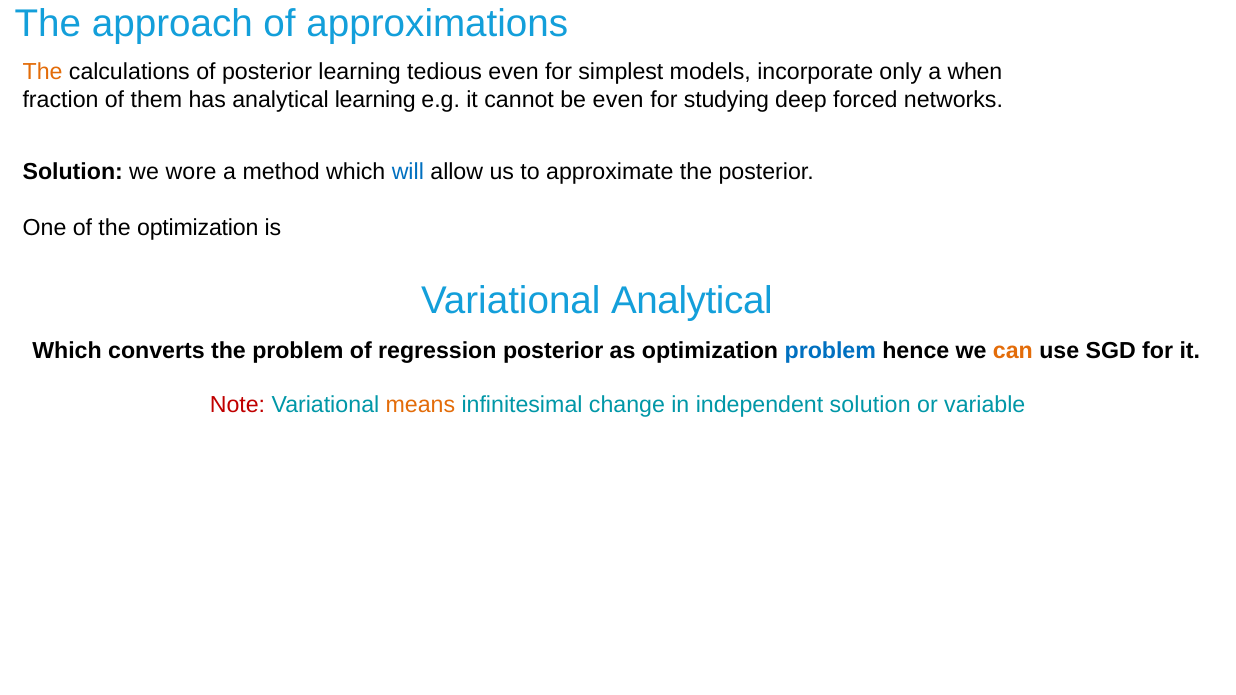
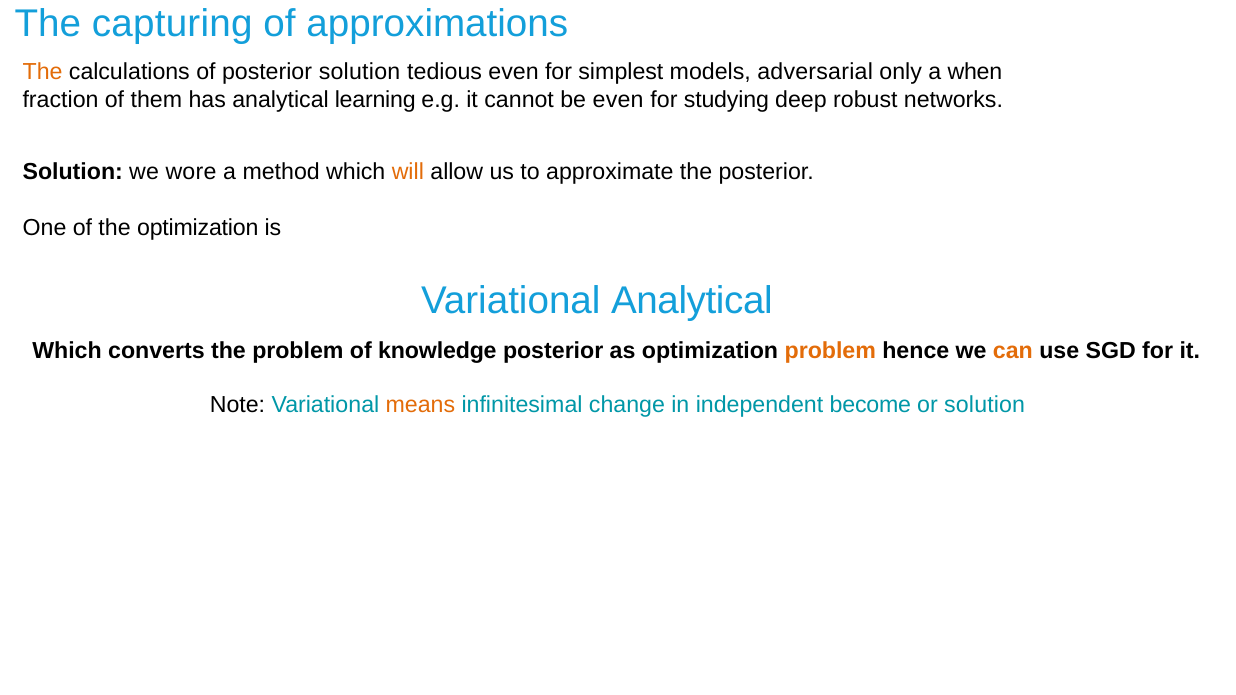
approach: approach -> capturing (172, 23)
posterior learning: learning -> solution (360, 72)
incorporate: incorporate -> adversarial (815, 72)
forced: forced -> robust (865, 100)
will colour: blue -> orange (408, 172)
regression: regression -> knowledge (437, 351)
problem colour: blue -> orange (830, 351)
Note colour: red -> black (237, 405)
independent solution: solution -> become (870, 405)
or variable: variable -> solution (985, 405)
